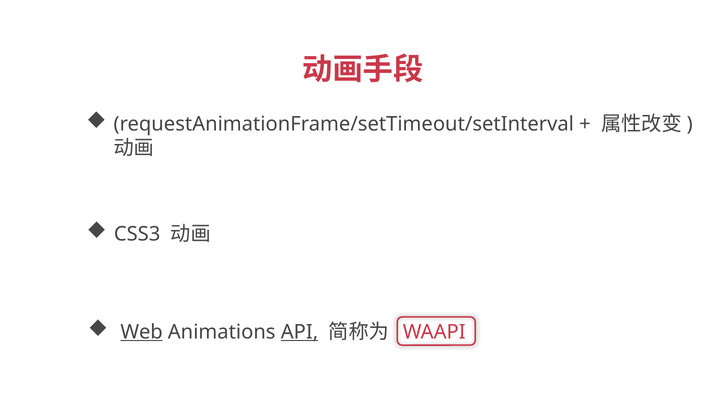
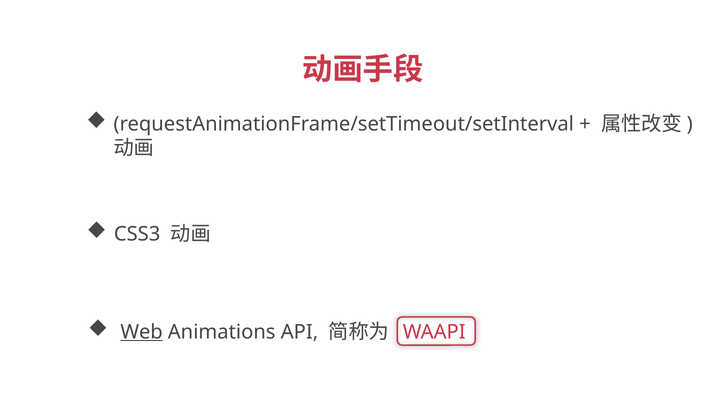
API underline: present -> none (300, 331)
